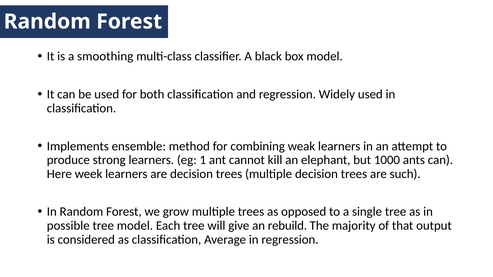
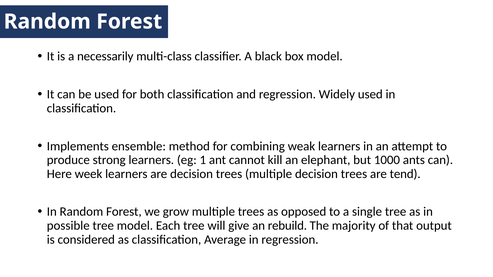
smoothing: smoothing -> necessarily (105, 56)
such: such -> tend (405, 174)
